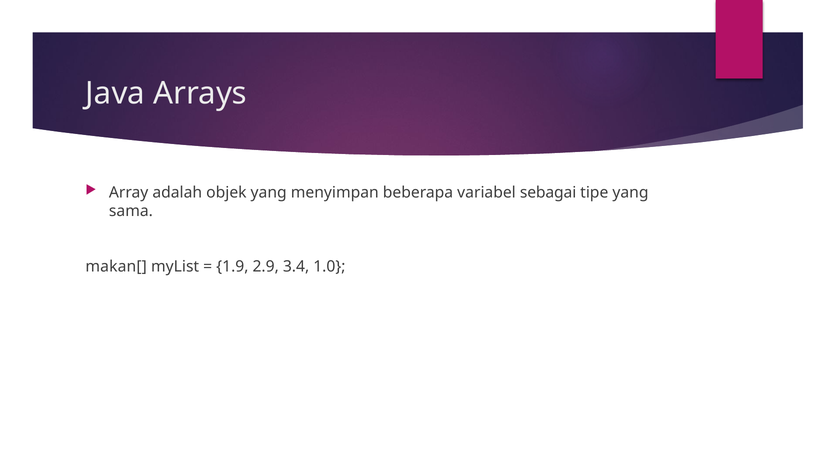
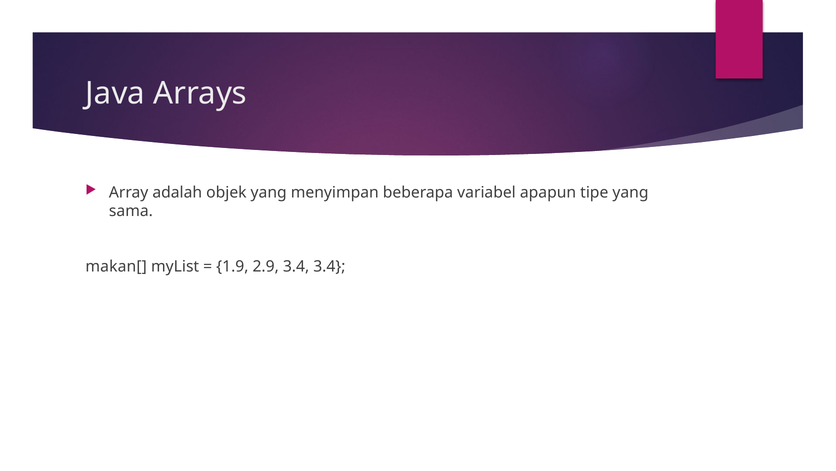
sebagai: sebagai -> apapun (548, 192)
3.4 1.0: 1.0 -> 3.4 (329, 266)
